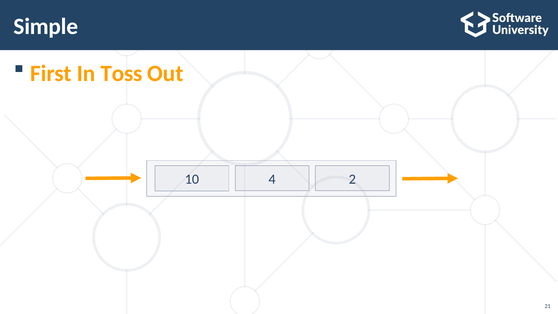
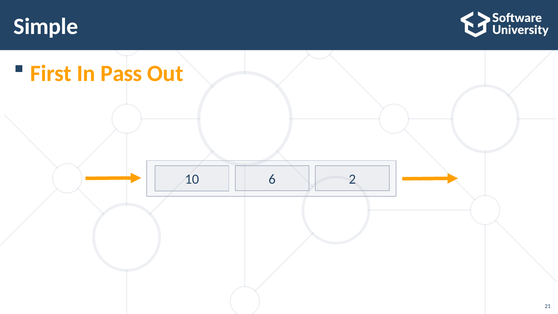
Toss: Toss -> Pass (121, 73)
4: 4 -> 6 (272, 179)
